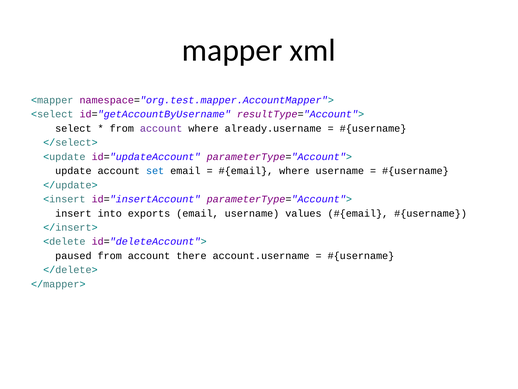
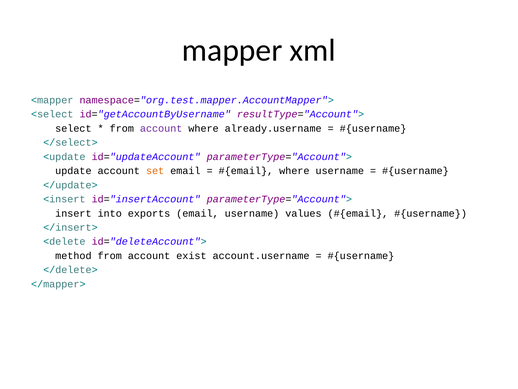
set colour: blue -> orange (155, 171)
paused: paused -> method (73, 255)
there: there -> exist (191, 255)
